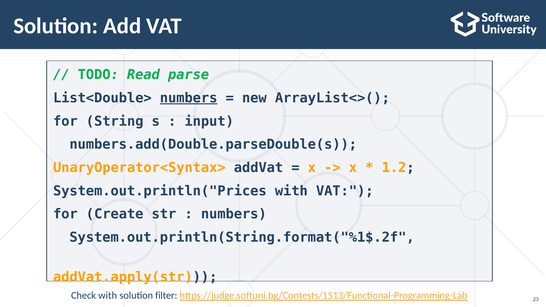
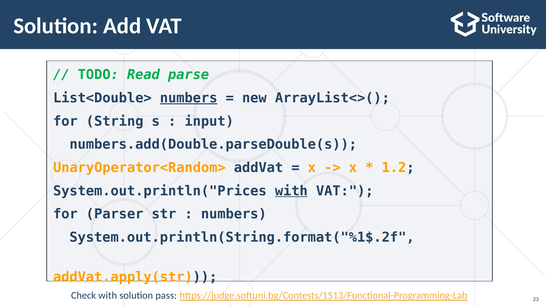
UnaryOperator<Syntax>: UnaryOperator<Syntax> -> UnaryOperator<Random> (139, 168)
with underline: none -> present (291, 191)
Create: Create -> Parser (115, 214)
filter: filter -> pass (166, 296)
